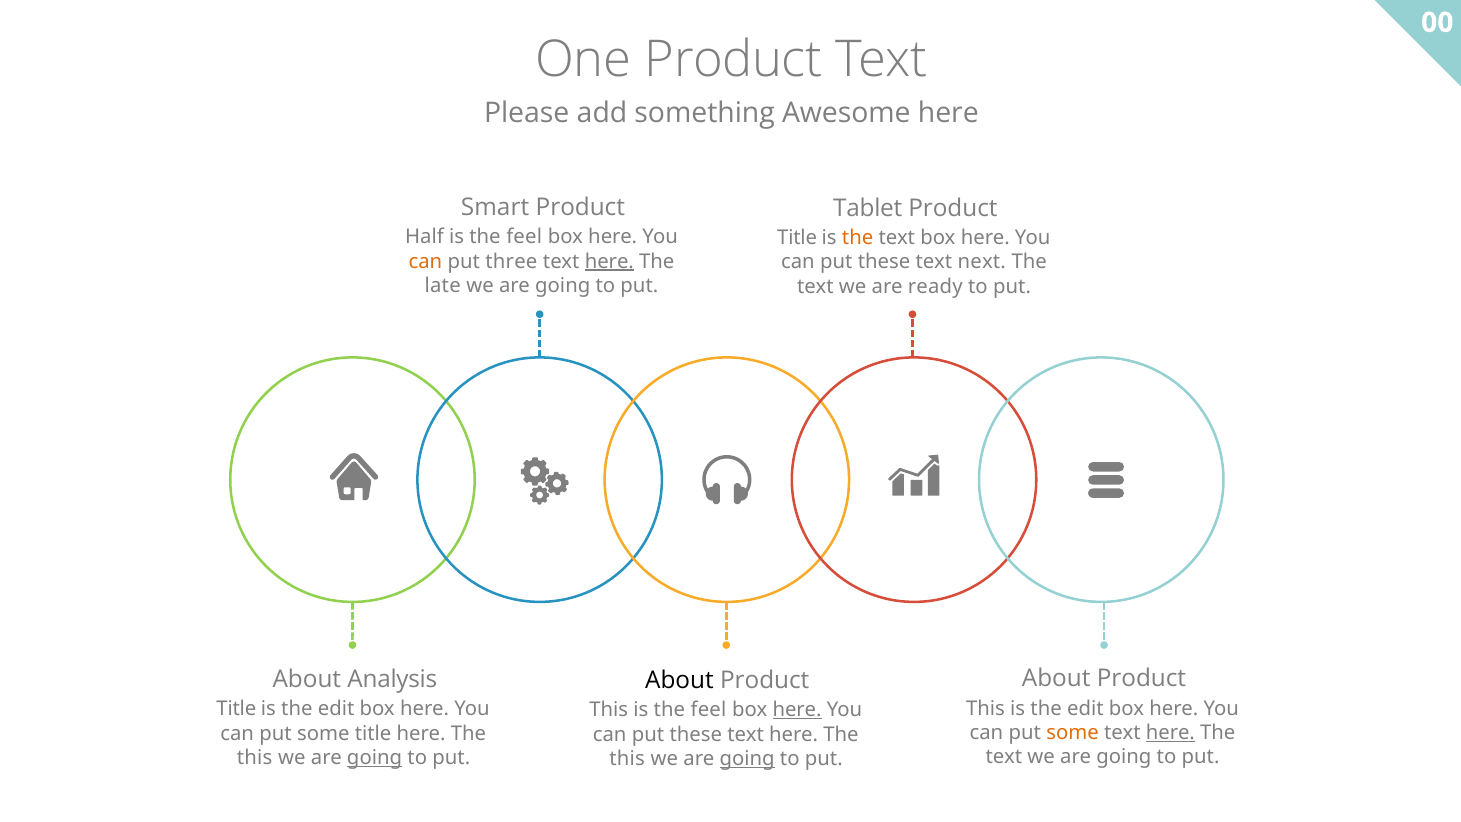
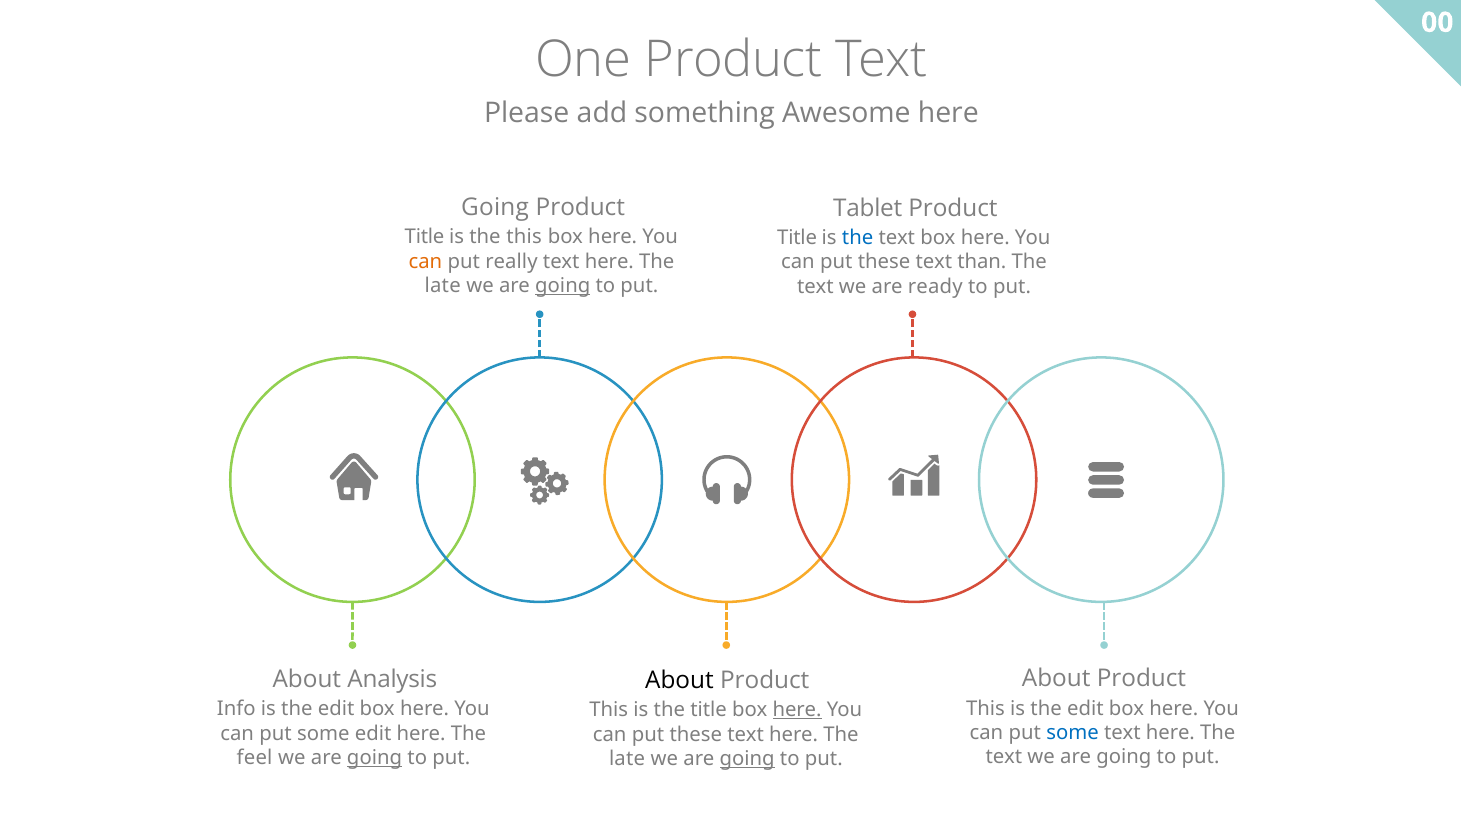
Smart: Smart -> Going (495, 207)
Half: Half -> Title (425, 237)
feel: feel -> this (524, 237)
the colour: orange -> blue (858, 238)
three: three -> really (511, 261)
here underline: present -> none (609, 261)
next: next -> than (982, 262)
going underline: none -> present (563, 286)
Title: Title -> Info (236, 709)
This is the feel: feel -> title (709, 710)
some colour: orange -> blue (1073, 733)
here underline: present -> none (1170, 733)
some title: title -> edit (373, 733)
this: this -> feel (255, 758)
this: this -> late (627, 759)
